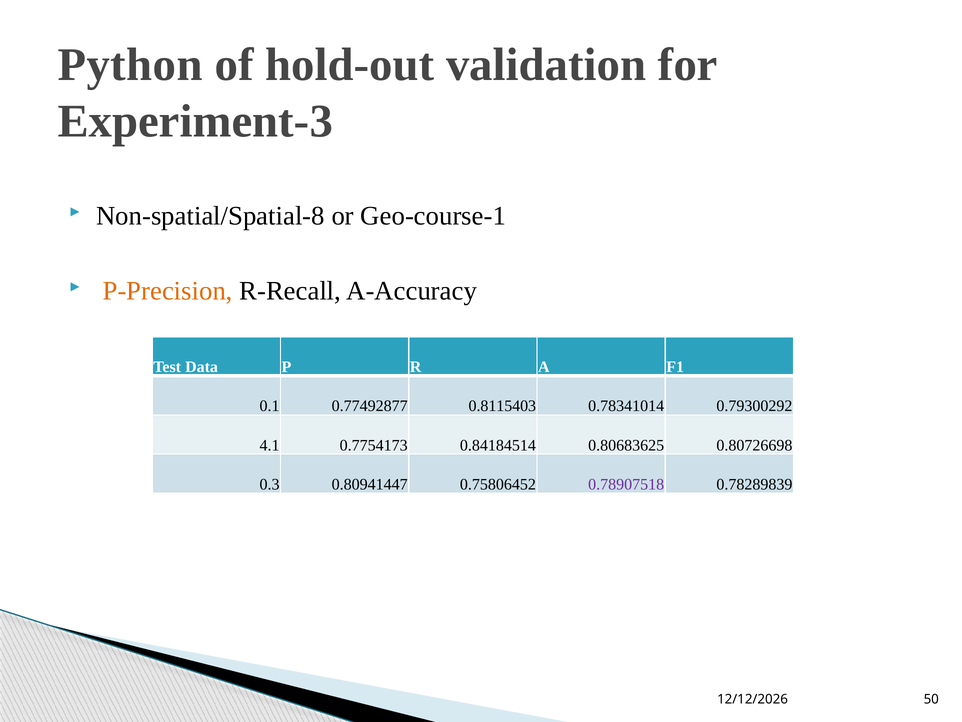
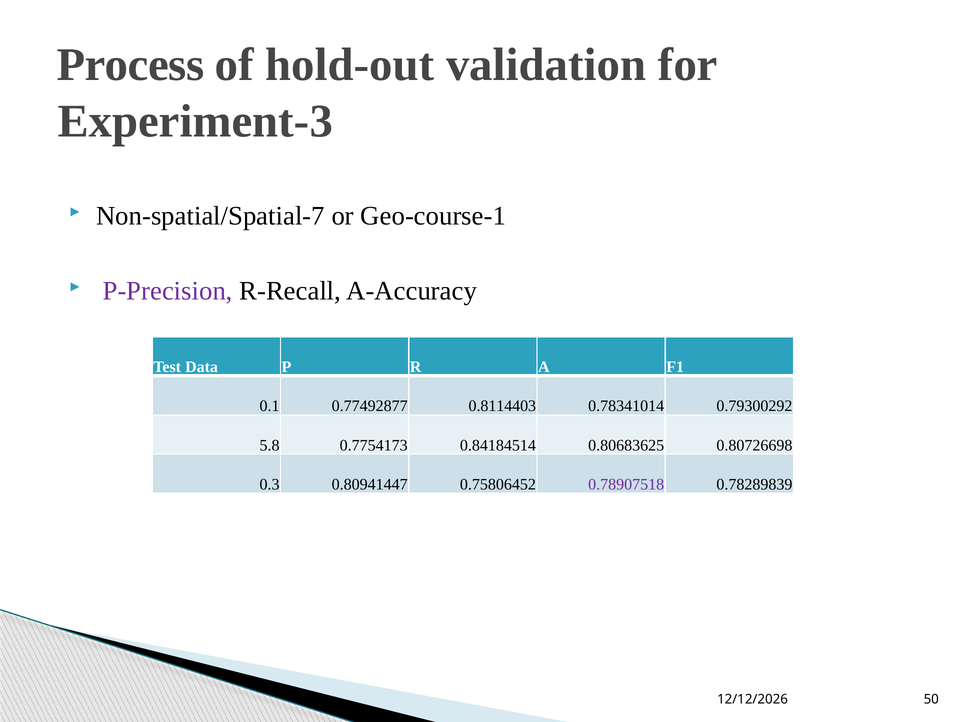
Python: Python -> Process (130, 65)
Non-spatial/Spatial-8: Non-spatial/Spatial-8 -> Non-spatial/Spatial-7 (210, 216)
P-Precision colour: orange -> purple (168, 291)
0.8115403: 0.8115403 -> 0.8114403 (502, 406)
4.1: 4.1 -> 5.8 (270, 445)
